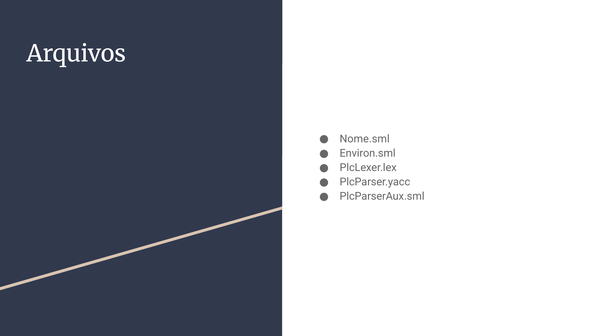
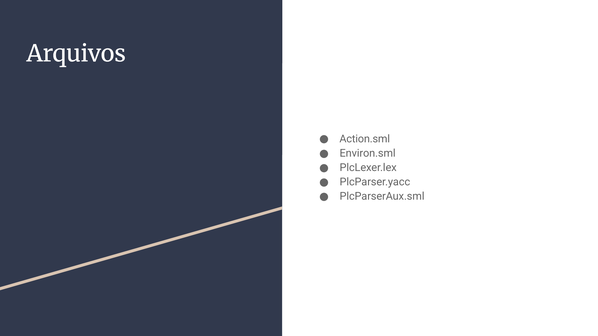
Nome.sml: Nome.sml -> Action.sml (365, 139)
